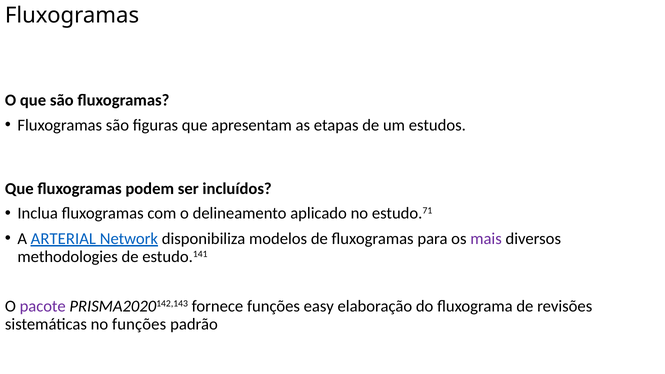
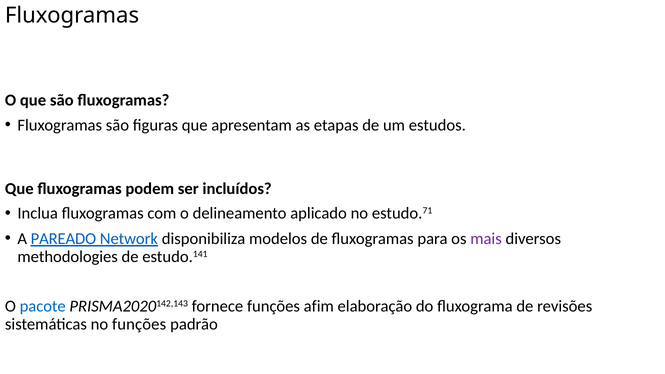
ARTERIAL: ARTERIAL -> PAREADO (63, 239)
pacote colour: purple -> blue (43, 306)
easy: easy -> afim (319, 306)
